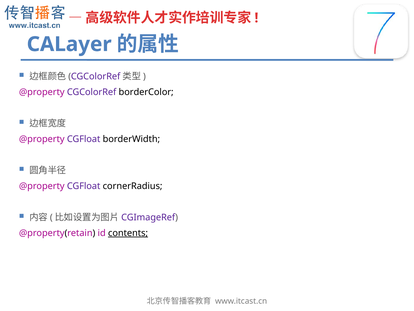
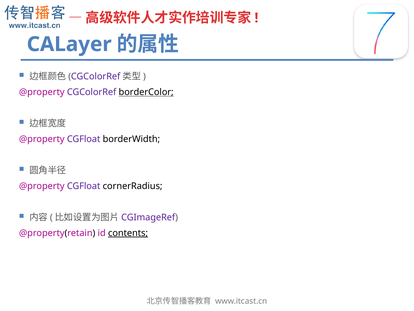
borderColor underline: none -> present (146, 92)
